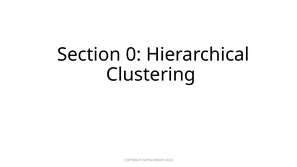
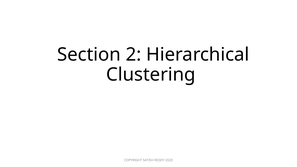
0: 0 -> 2 (133, 55)
